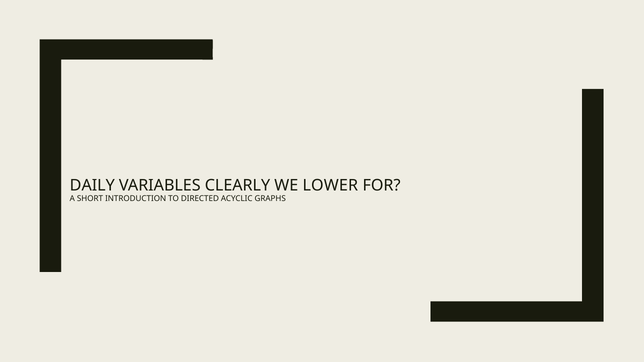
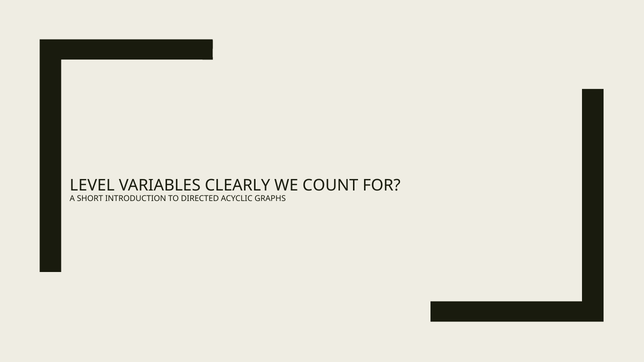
DAILY: DAILY -> LEVEL (92, 186)
LOWER: LOWER -> COUNT (330, 186)
